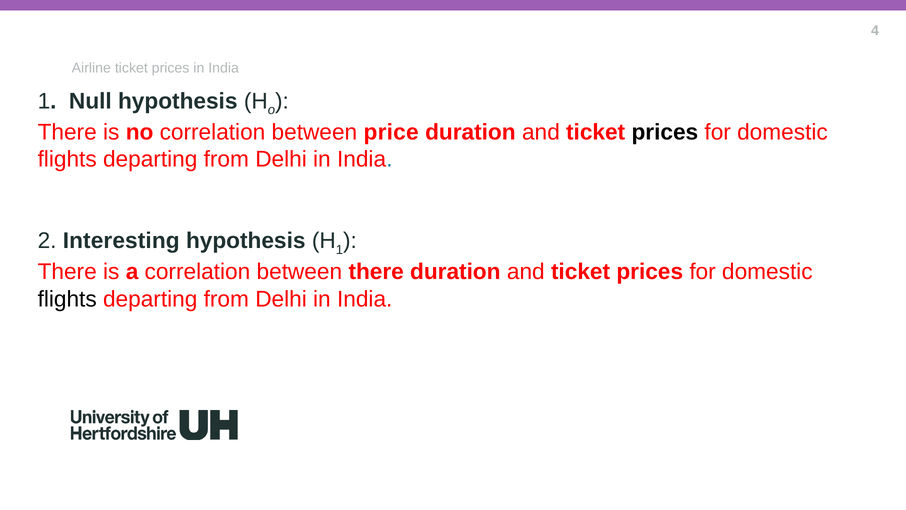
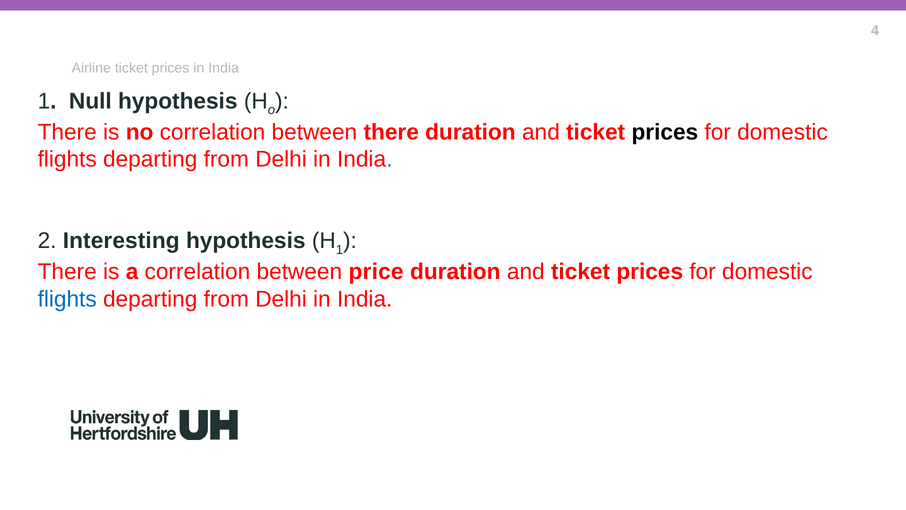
between price: price -> there (391, 132)
between there: there -> price (376, 272)
flights colour: black -> blue (67, 299)
